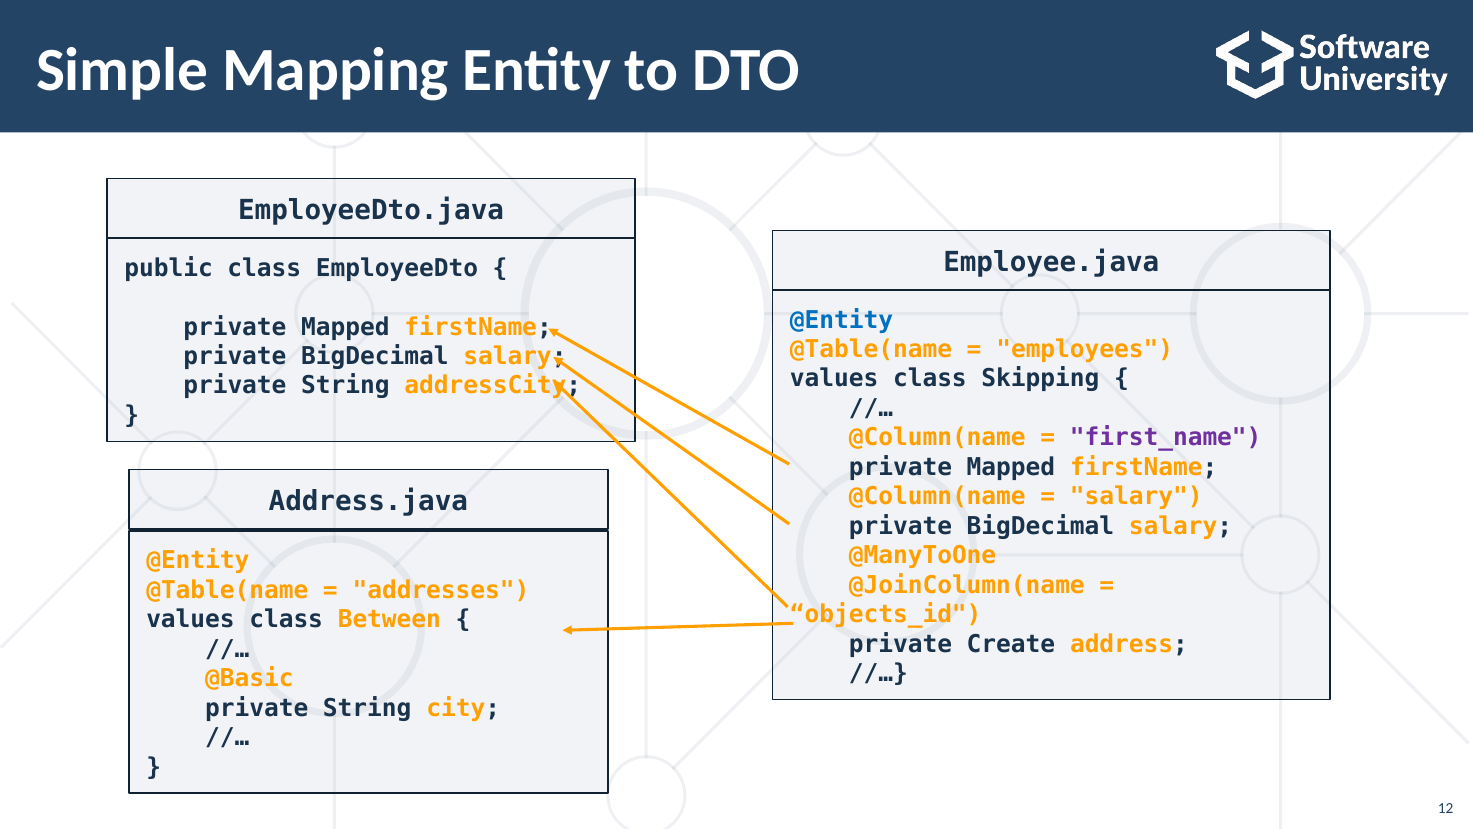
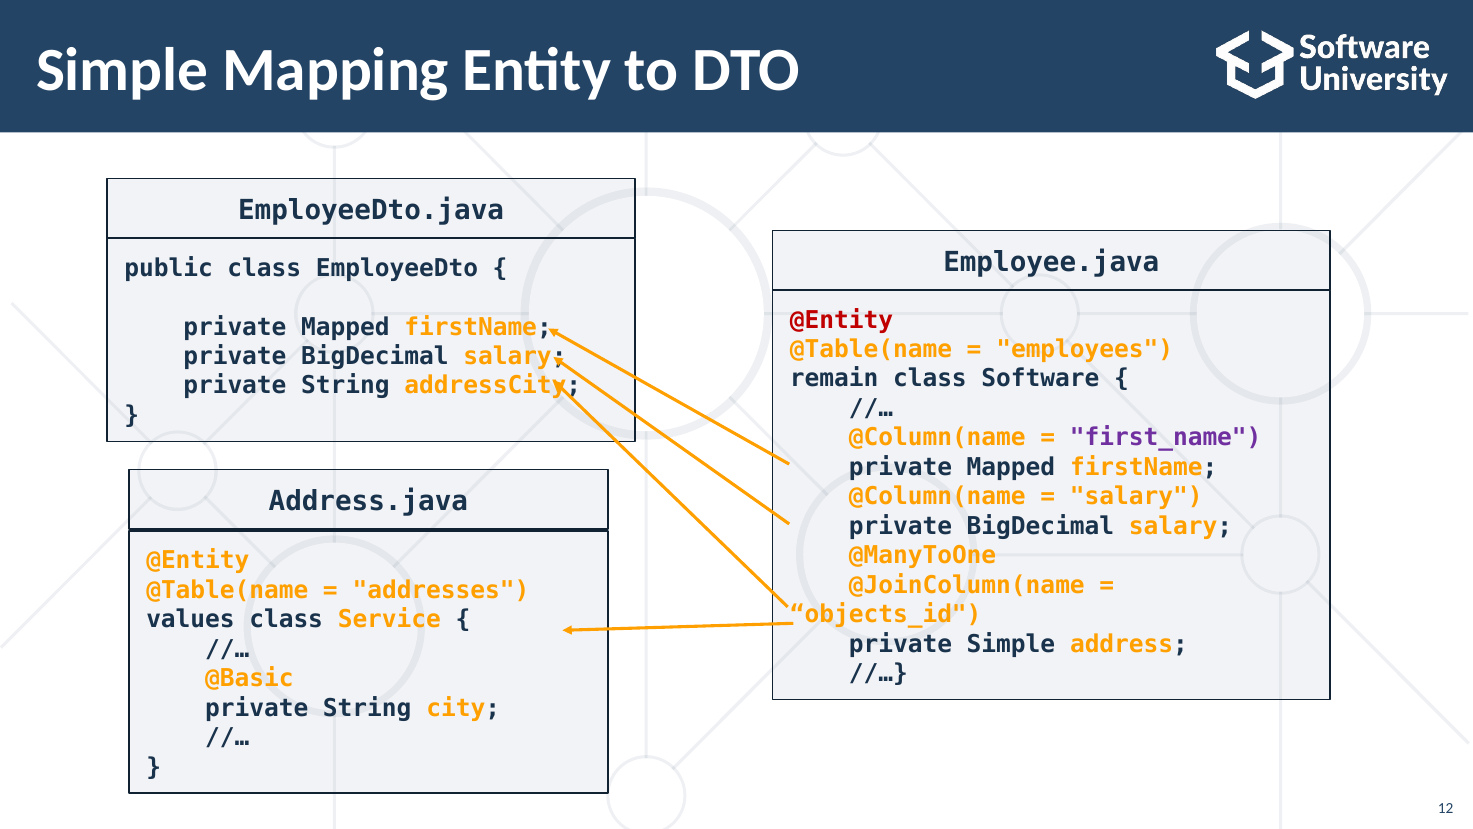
@Entity colour: blue -> red (842, 320)
values: values -> remain (834, 379)
Skipping: Skipping -> Software (1040, 379)
Between: Between -> Service (389, 619)
private Create: Create -> Simple (1011, 644)
